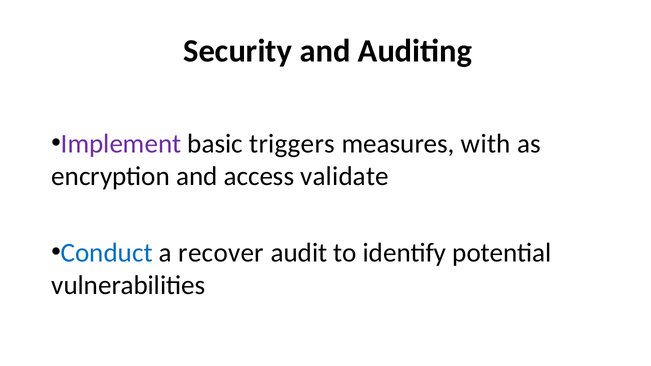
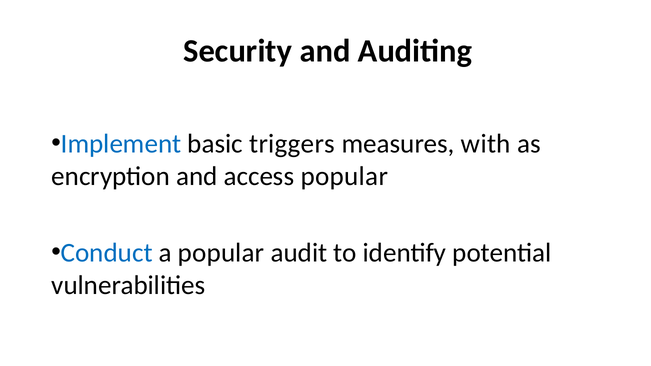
Implement colour: purple -> blue (121, 144)
access validate: validate -> popular (344, 176)
a recover: recover -> popular (221, 253)
